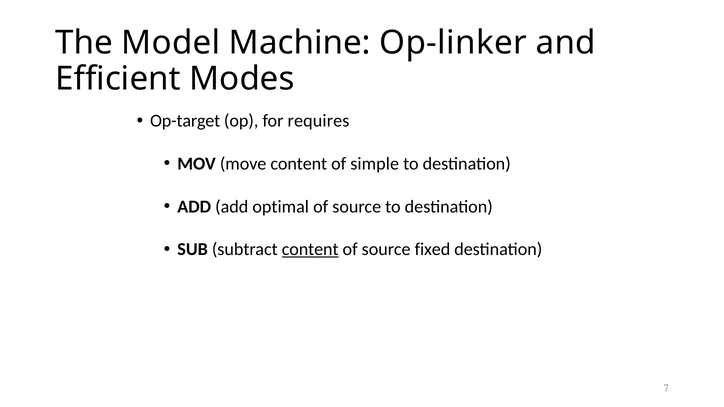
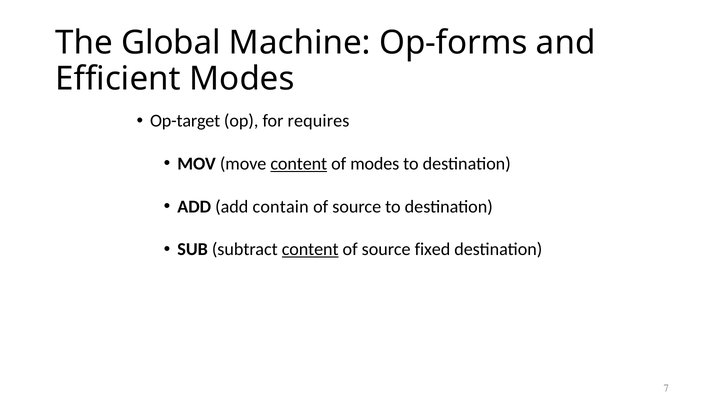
Model: Model -> Global (171, 43)
Op-linker: Op-linker -> Op-forms (453, 43)
content underline: none -> present (299, 164)
of simple: simple -> modes (375, 164)
optimal: optimal -> contain (281, 207)
